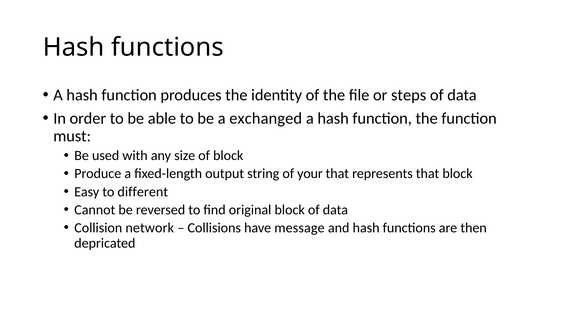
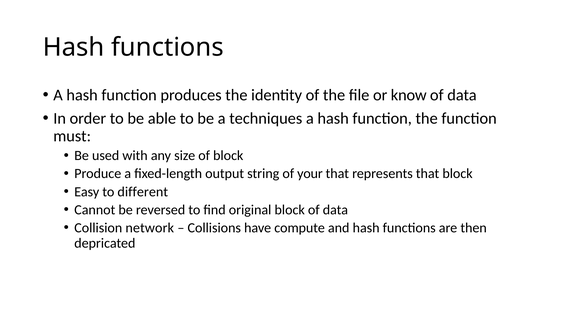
steps: steps -> know (409, 95)
exchanged: exchanged -> techniques (266, 118)
message: message -> compute (300, 228)
